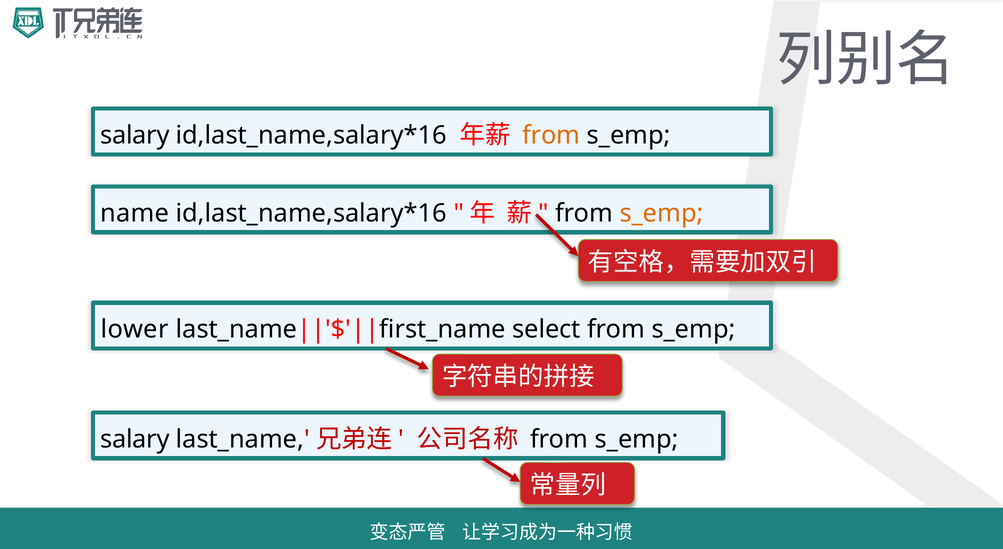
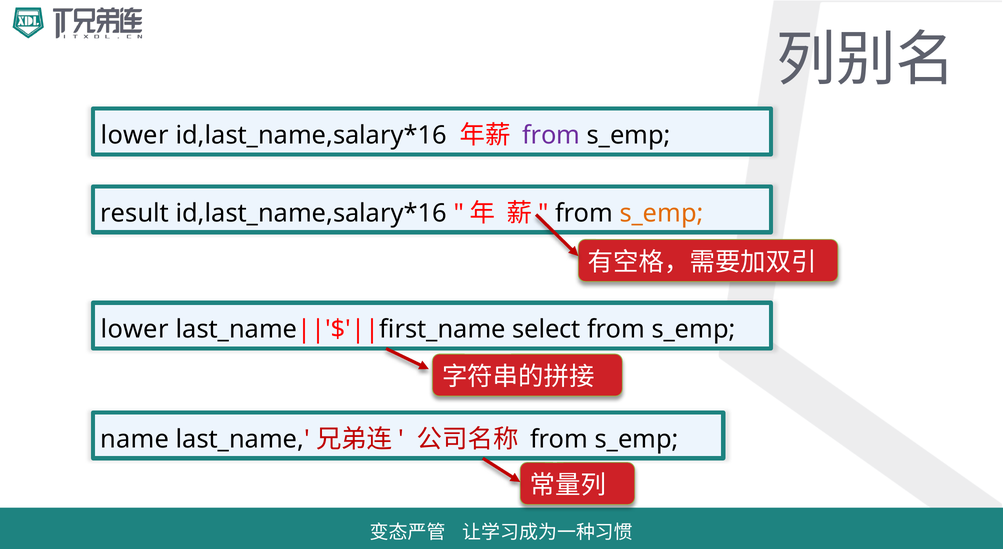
salary: salary -> lower (135, 136)
from colour: orange -> purple (551, 136)
name: name -> result (135, 213)
salary: salary -> name (135, 439)
